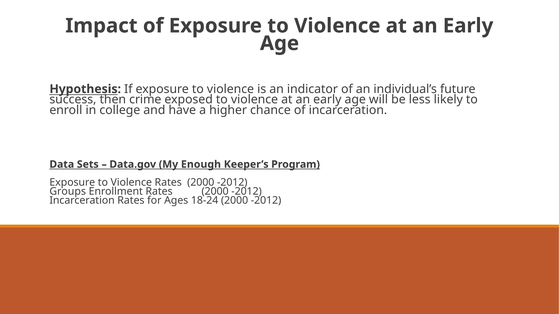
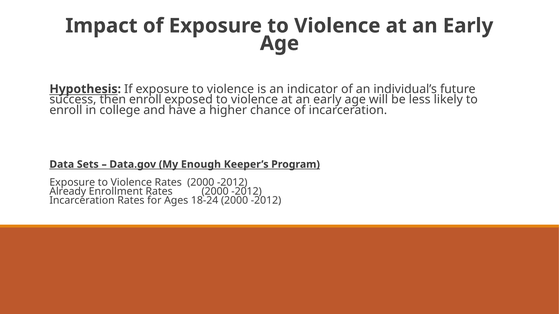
then crime: crime -> enroll (145, 100)
Groups: Groups -> Already (68, 192)
